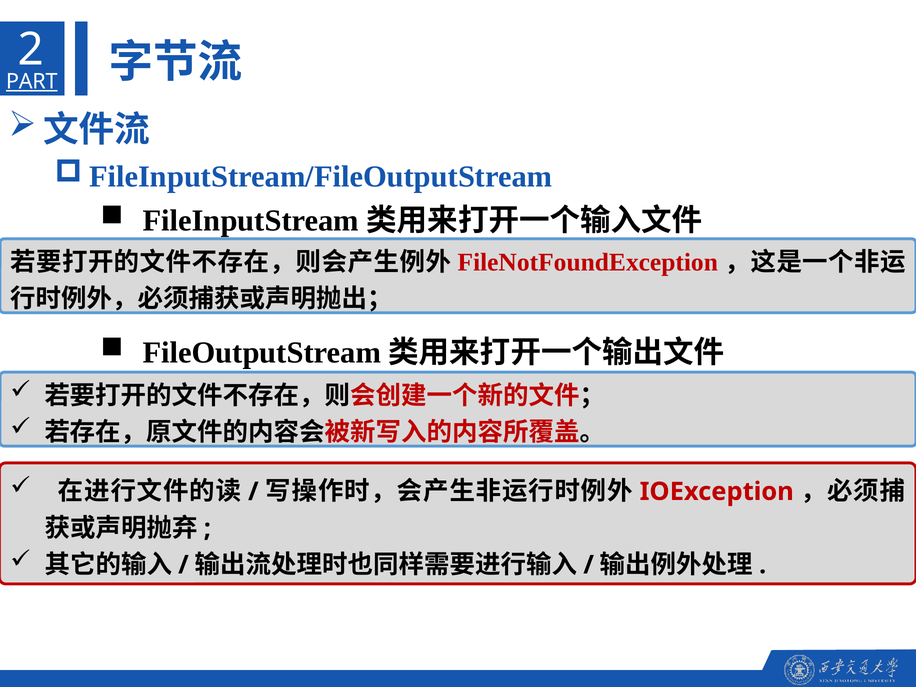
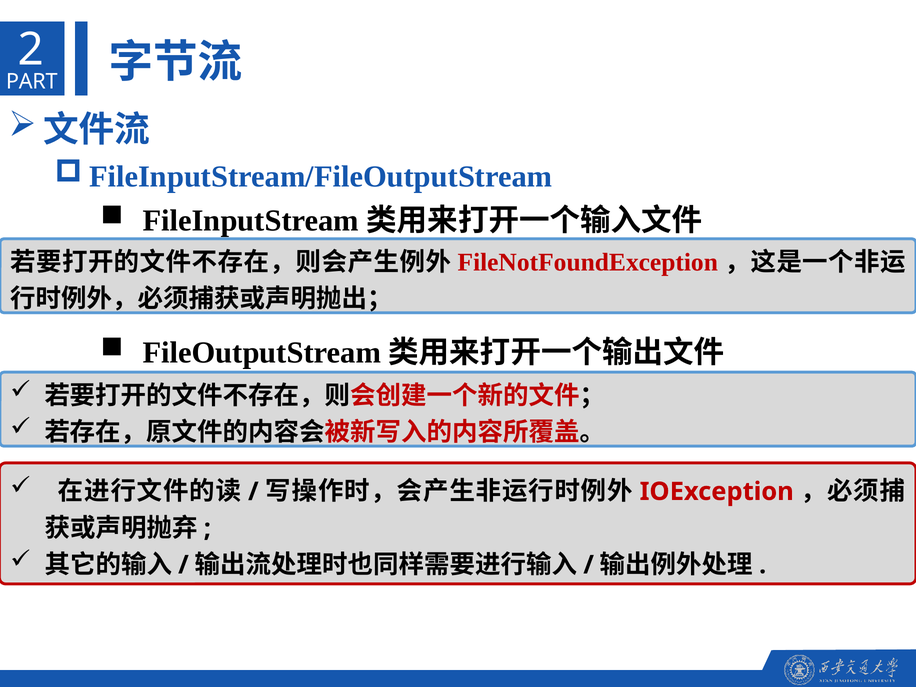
PART underline: present -> none (32, 82)
